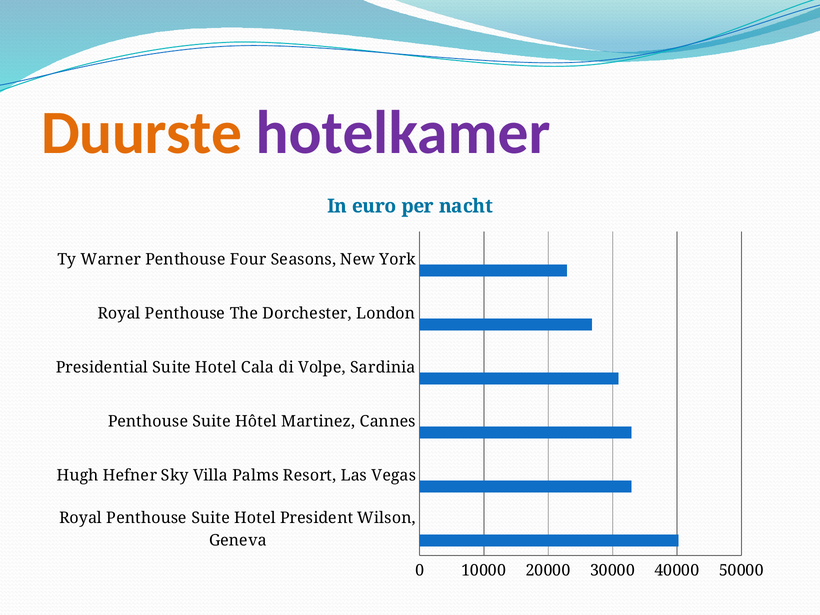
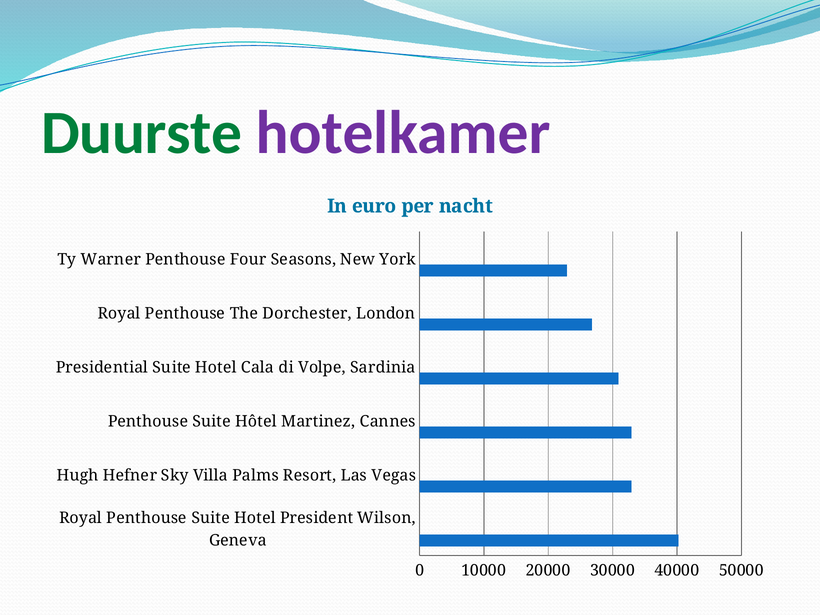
Duurste colour: orange -> green (142, 133)
